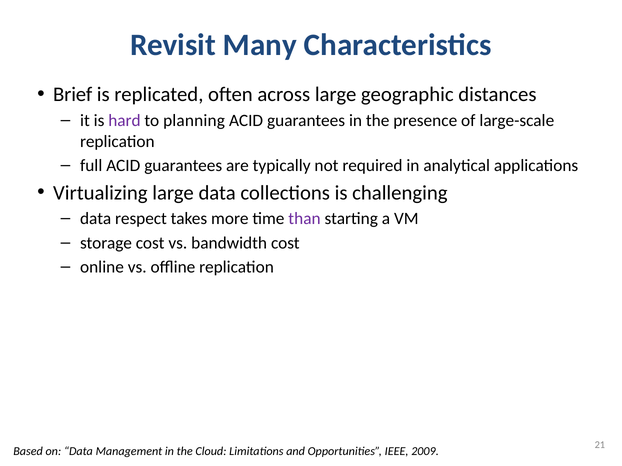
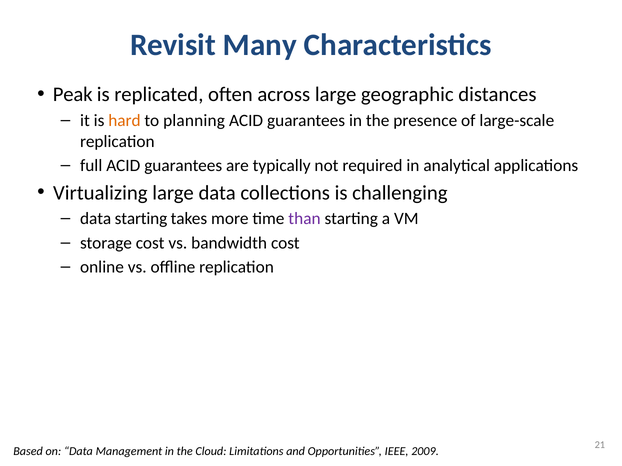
Brief: Brief -> Peak (73, 95)
hard colour: purple -> orange (124, 121)
data respect: respect -> starting (141, 219)
